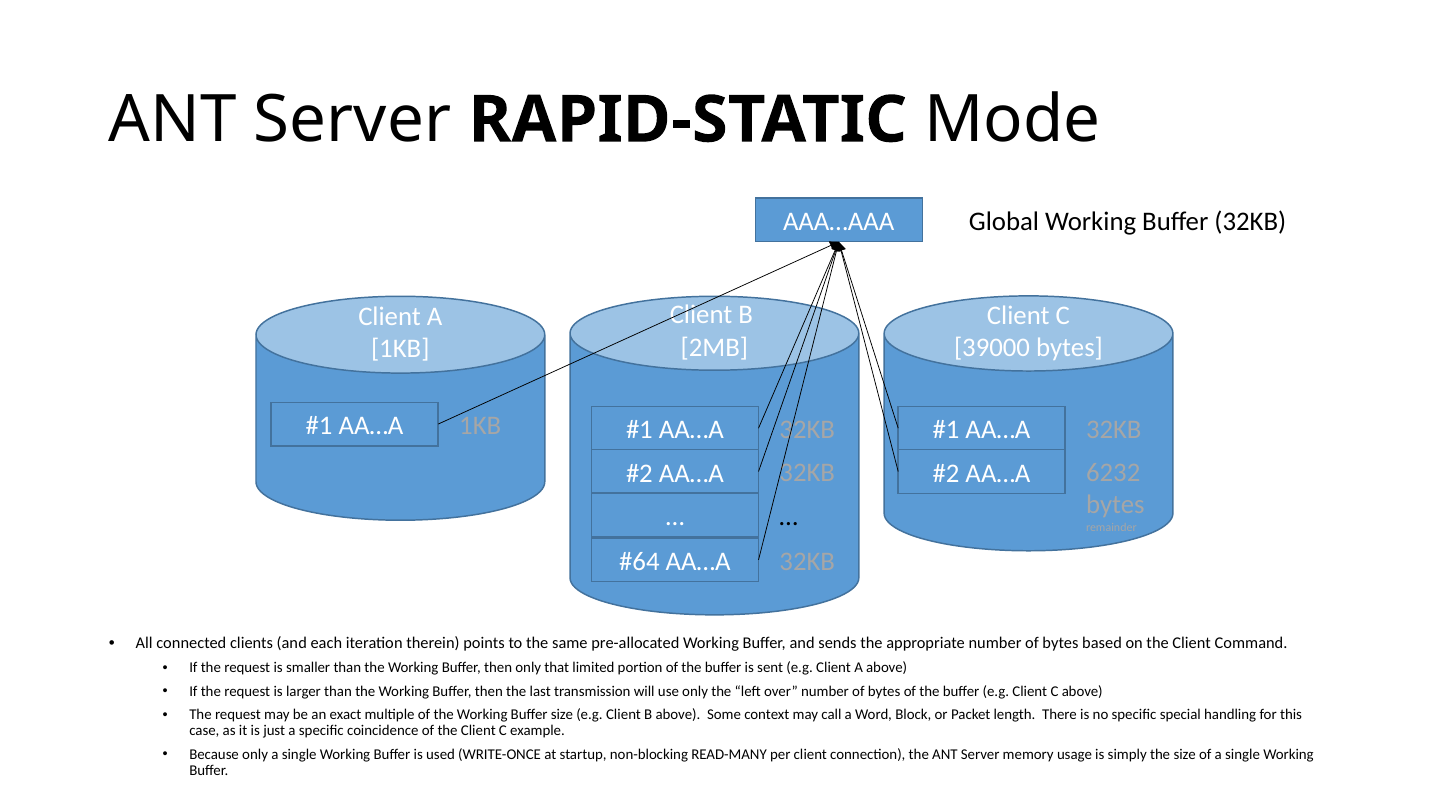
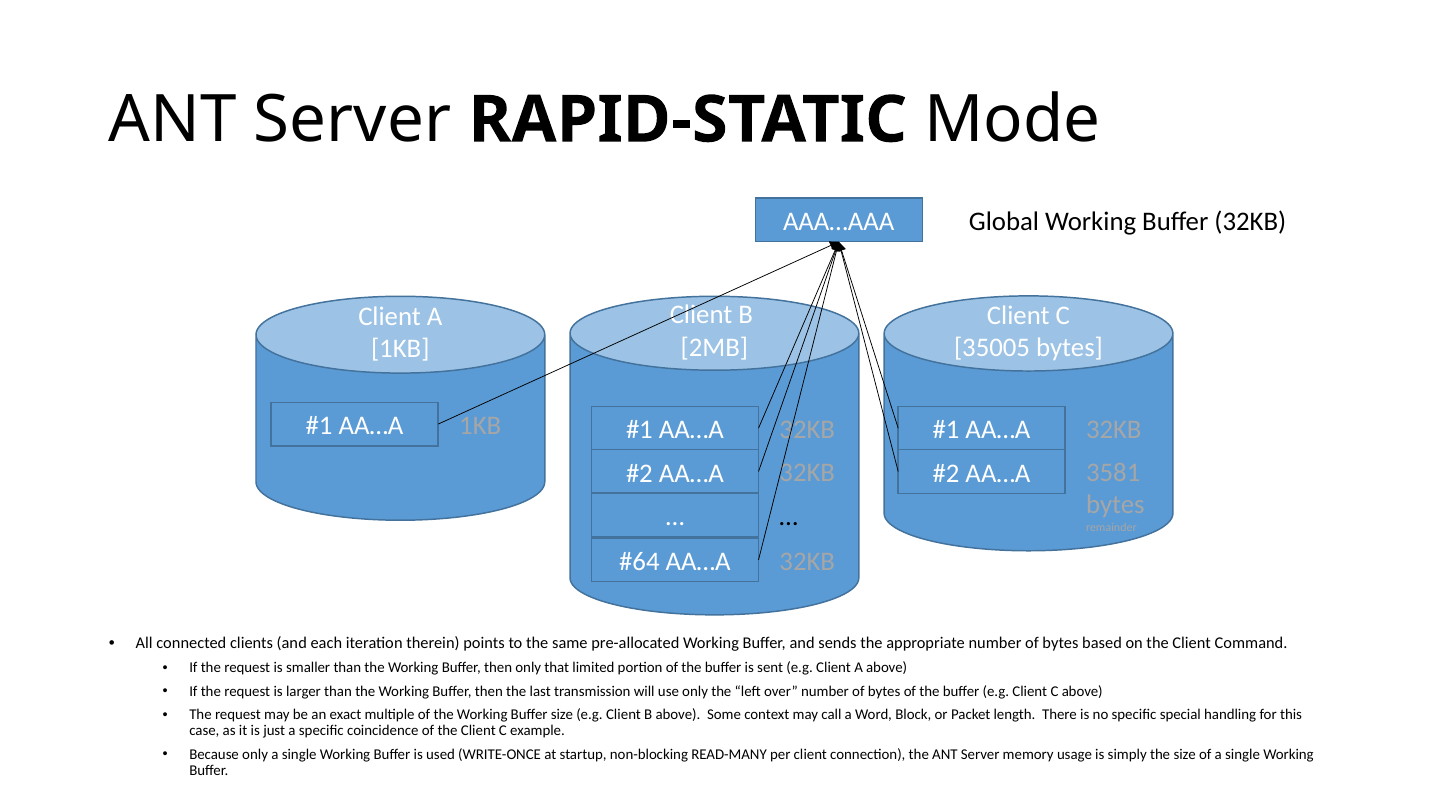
39000: 39000 -> 35005 (992, 347)
6232: 6232 -> 3581 (1113, 473)
